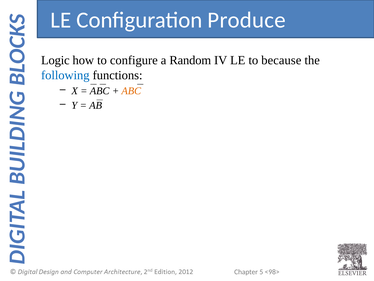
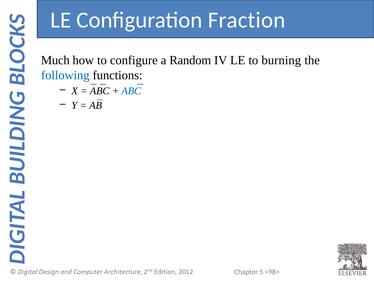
Produce: Produce -> Fraction (247, 20)
Logic: Logic -> Much (55, 60)
because: because -> burning (281, 60)
ABC colour: orange -> blue (131, 91)
